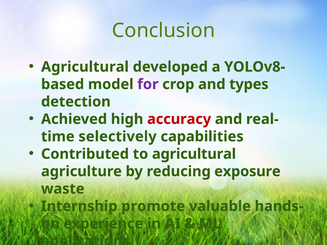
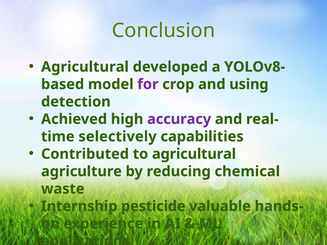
types: types -> using (249, 84)
accuracy colour: red -> purple (179, 119)
exposure: exposure -> chemical (247, 172)
promote: promote -> pesticide (153, 206)
